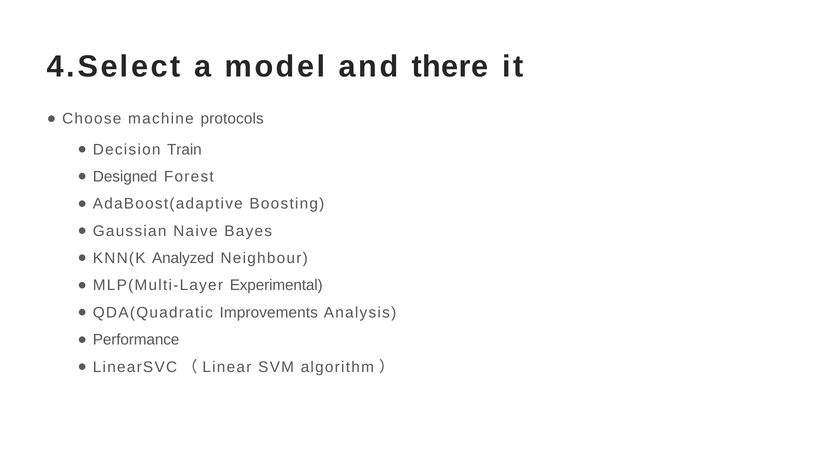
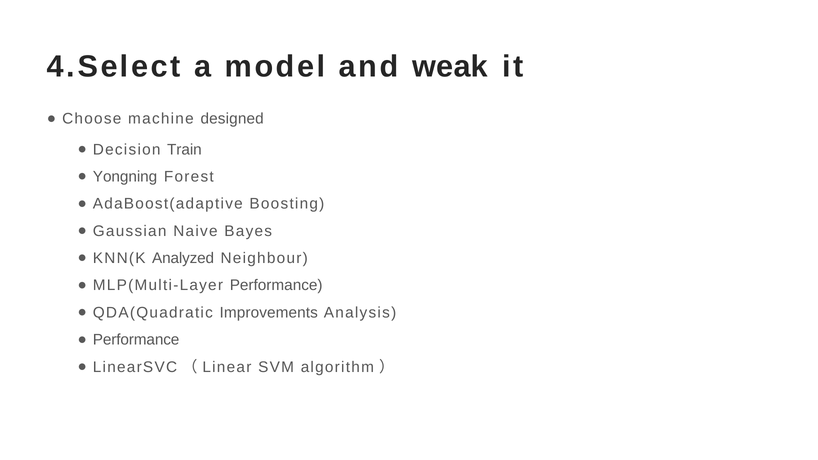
there: there -> weak (450, 67)
protocols: protocols -> designed (232, 119)
Designed: Designed -> Yongning (125, 177)
MLP(Multi-Layer Experimental: Experimental -> Performance (276, 286)
